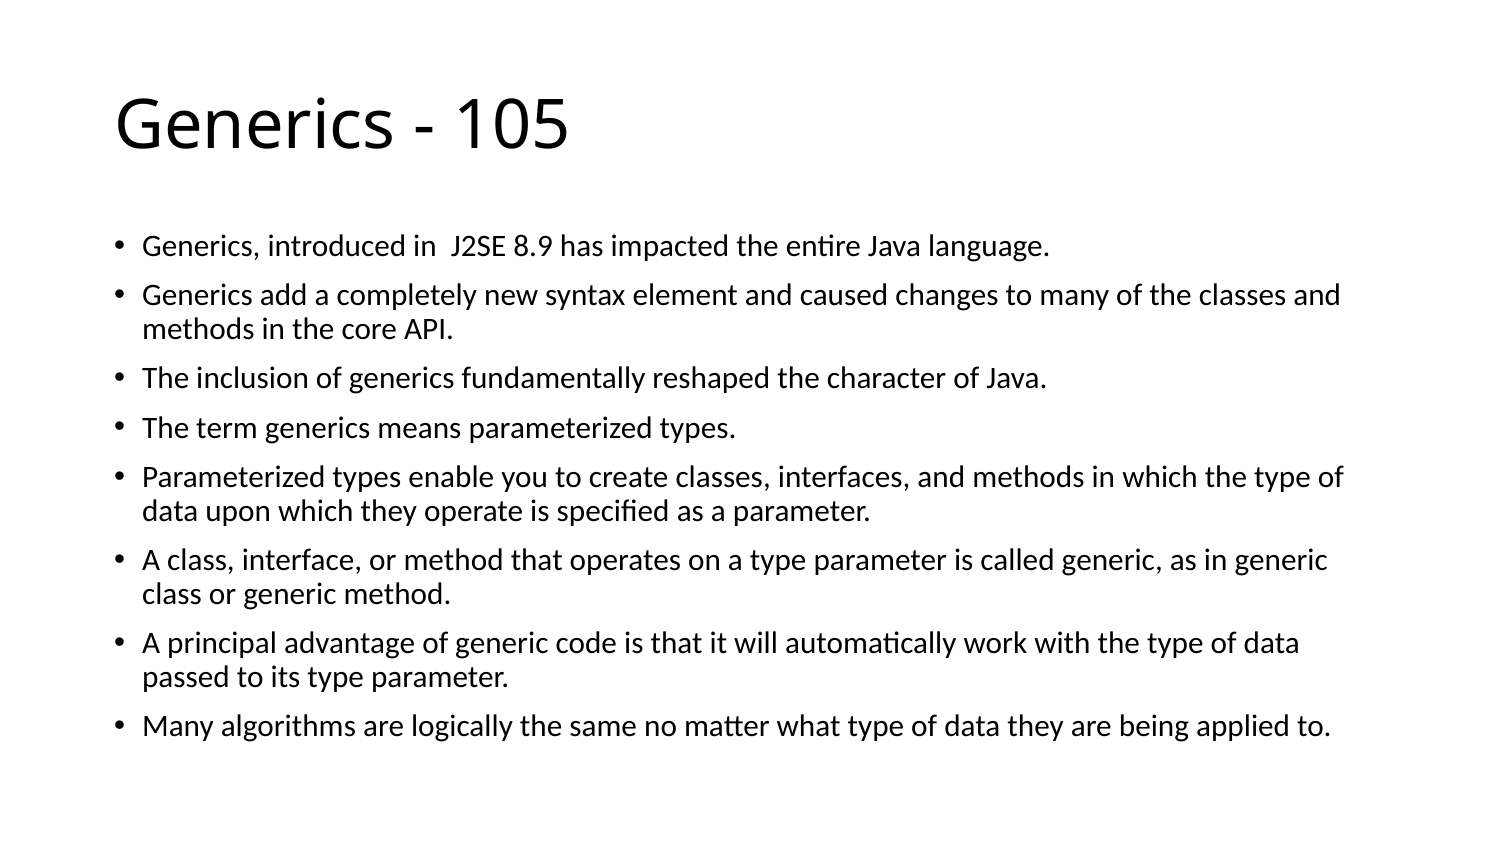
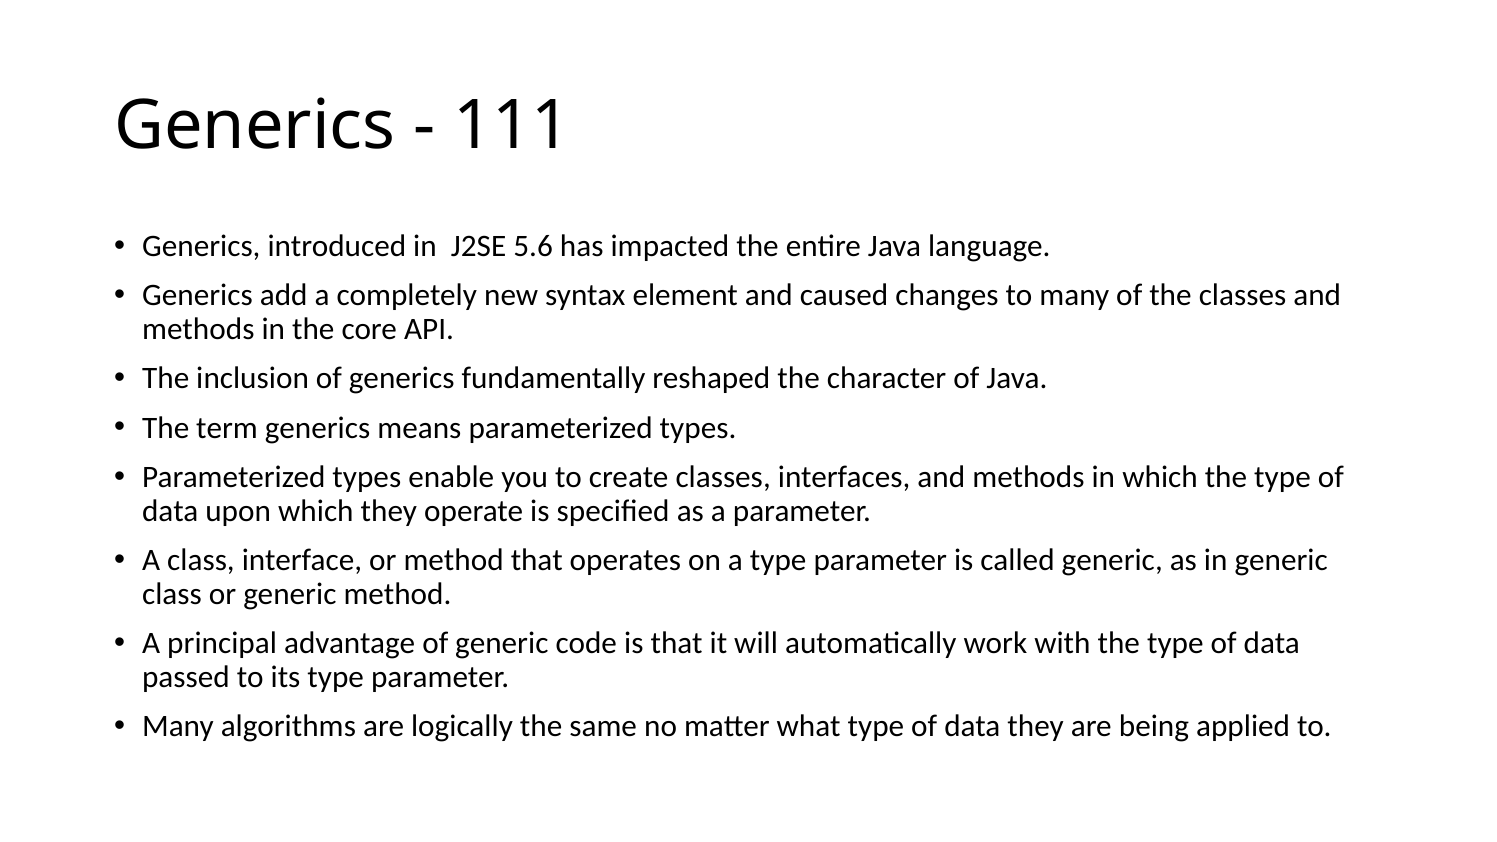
105: 105 -> 111 (512, 126)
8.9: 8.9 -> 5.6 (533, 246)
